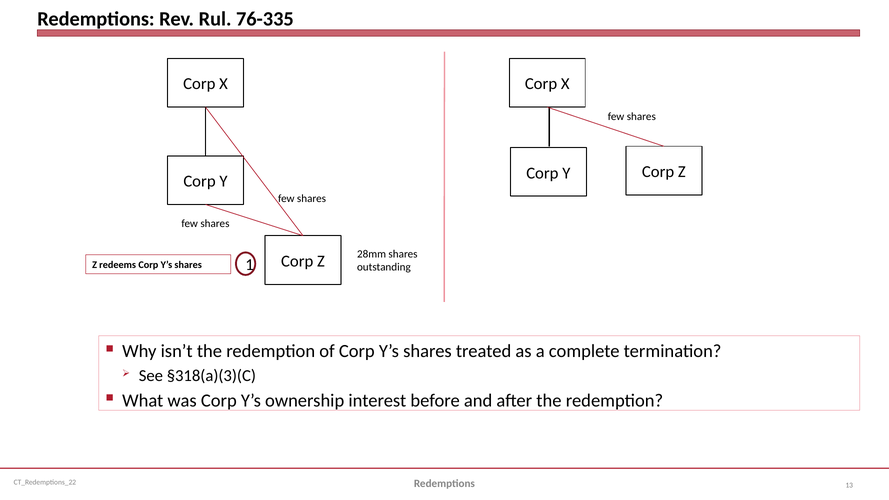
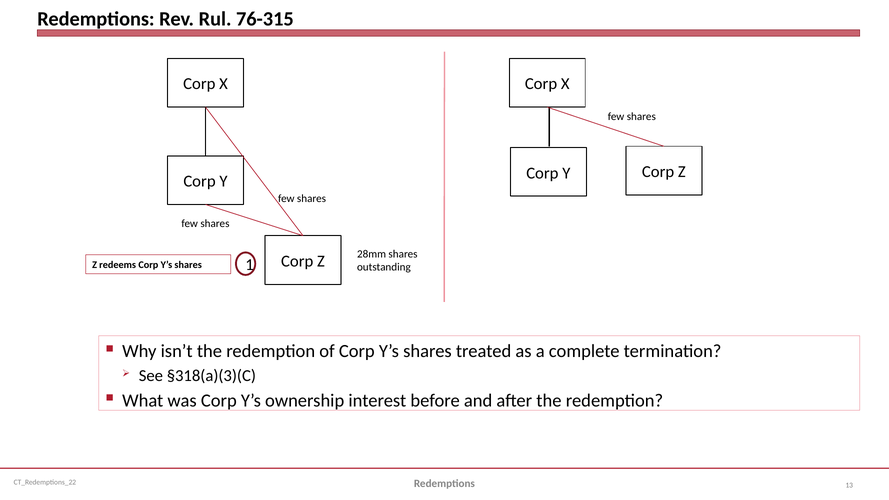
76-335: 76-335 -> 76-315 (265, 19)
